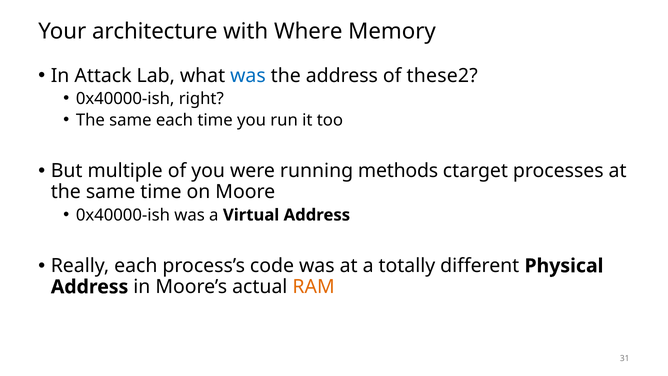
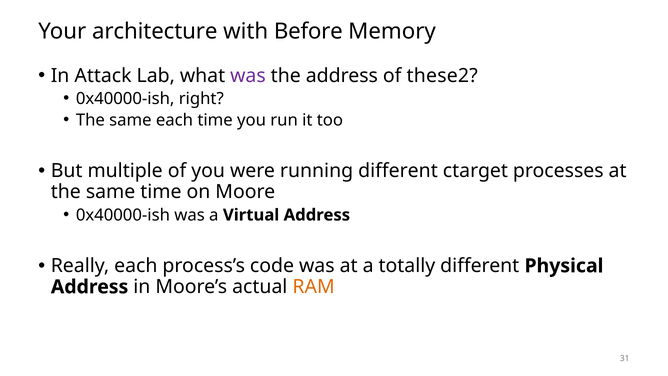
Where: Where -> Before (308, 31)
was colour: blue -> purple (248, 76)
running methods: methods -> different (398, 171)
